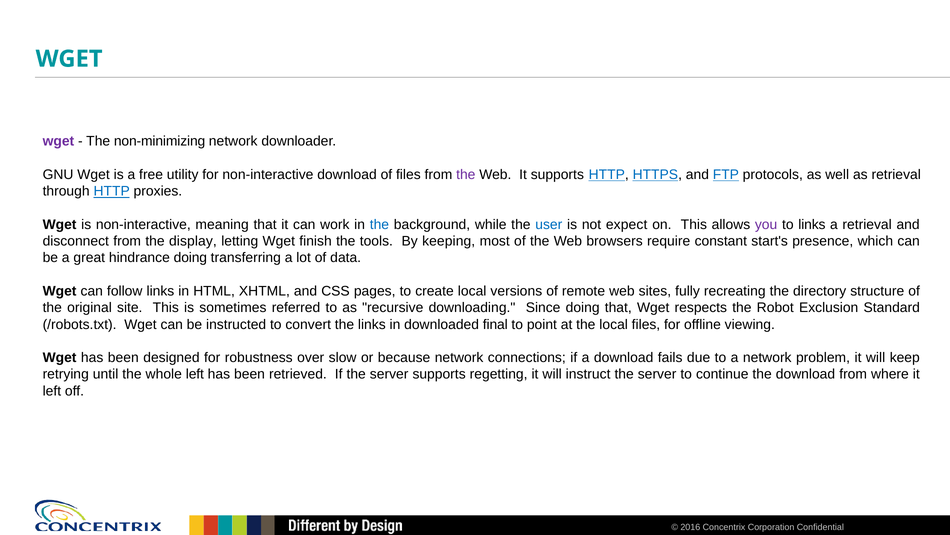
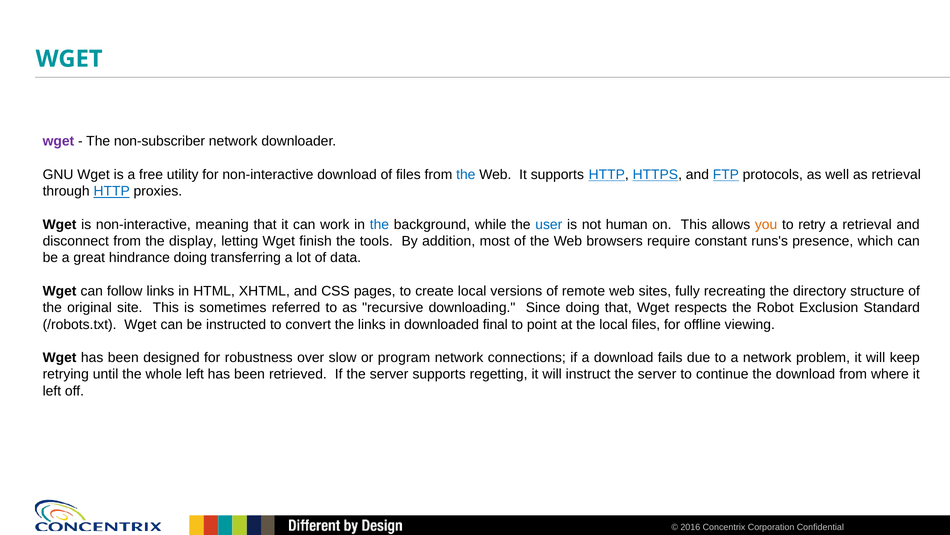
non-minimizing: non-minimizing -> non-subscriber (160, 141)
the colour: purple -> blue (466, 174)
expect: expect -> human (627, 224)
you colour: purple -> orange (766, 224)
to links: links -> retry (812, 224)
keeping: keeping -> addition (449, 241)
start's: start's -> runs's (770, 241)
because: because -> program (404, 357)
